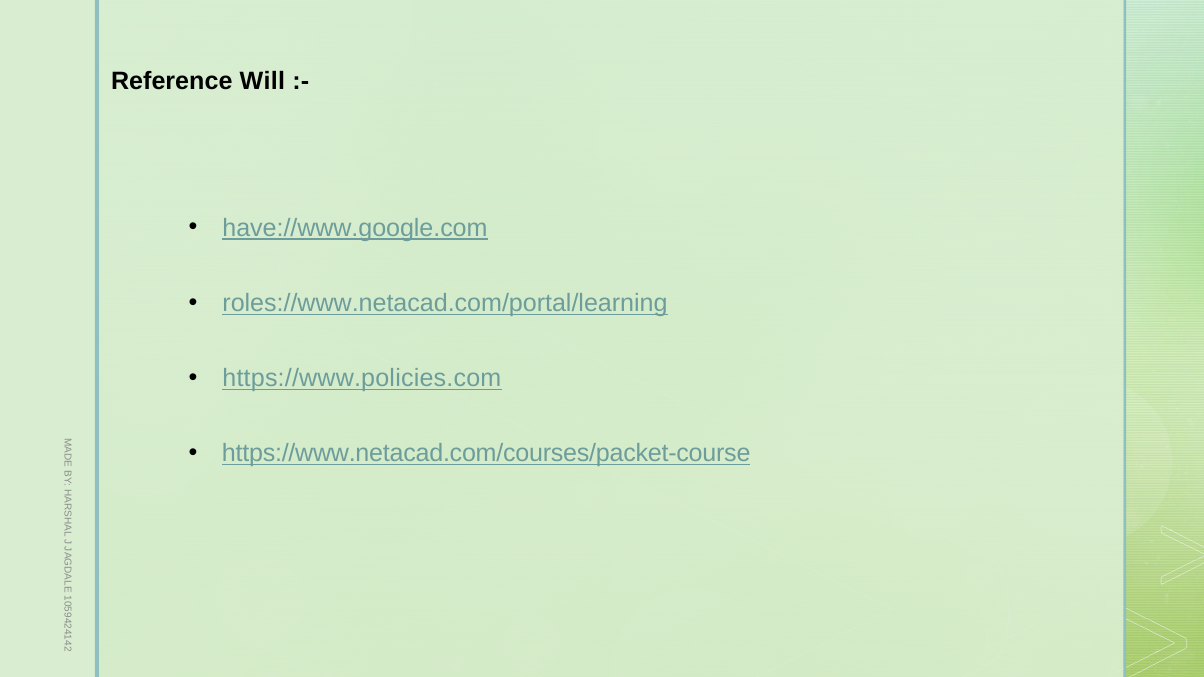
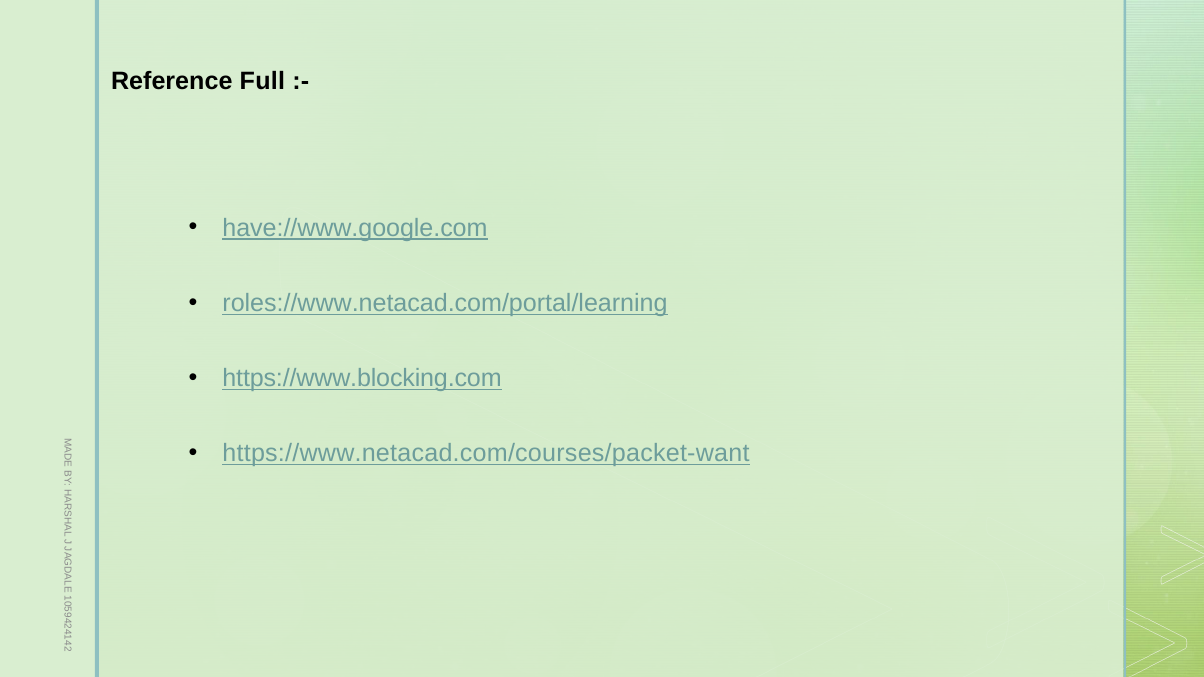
Will: Will -> Full (262, 81)
https://www.policies.com: https://www.policies.com -> https://www.blocking.com (362, 379)
https://www.netacad.com/courses/packet-course: https://www.netacad.com/courses/packet-course -> https://www.netacad.com/courses/packet-want (486, 454)
